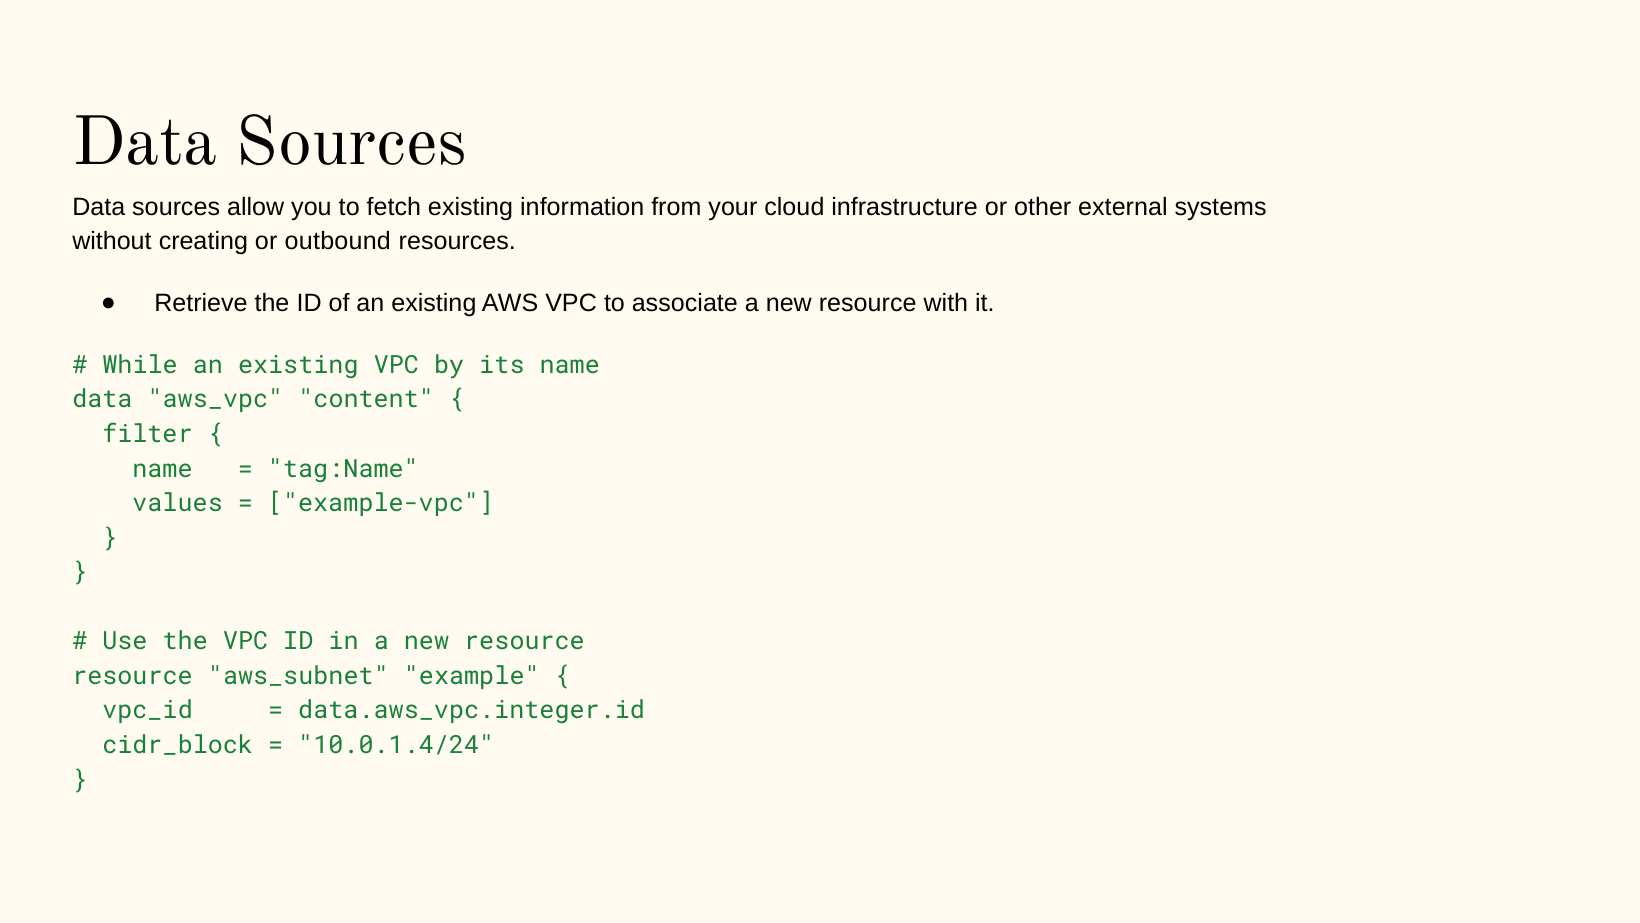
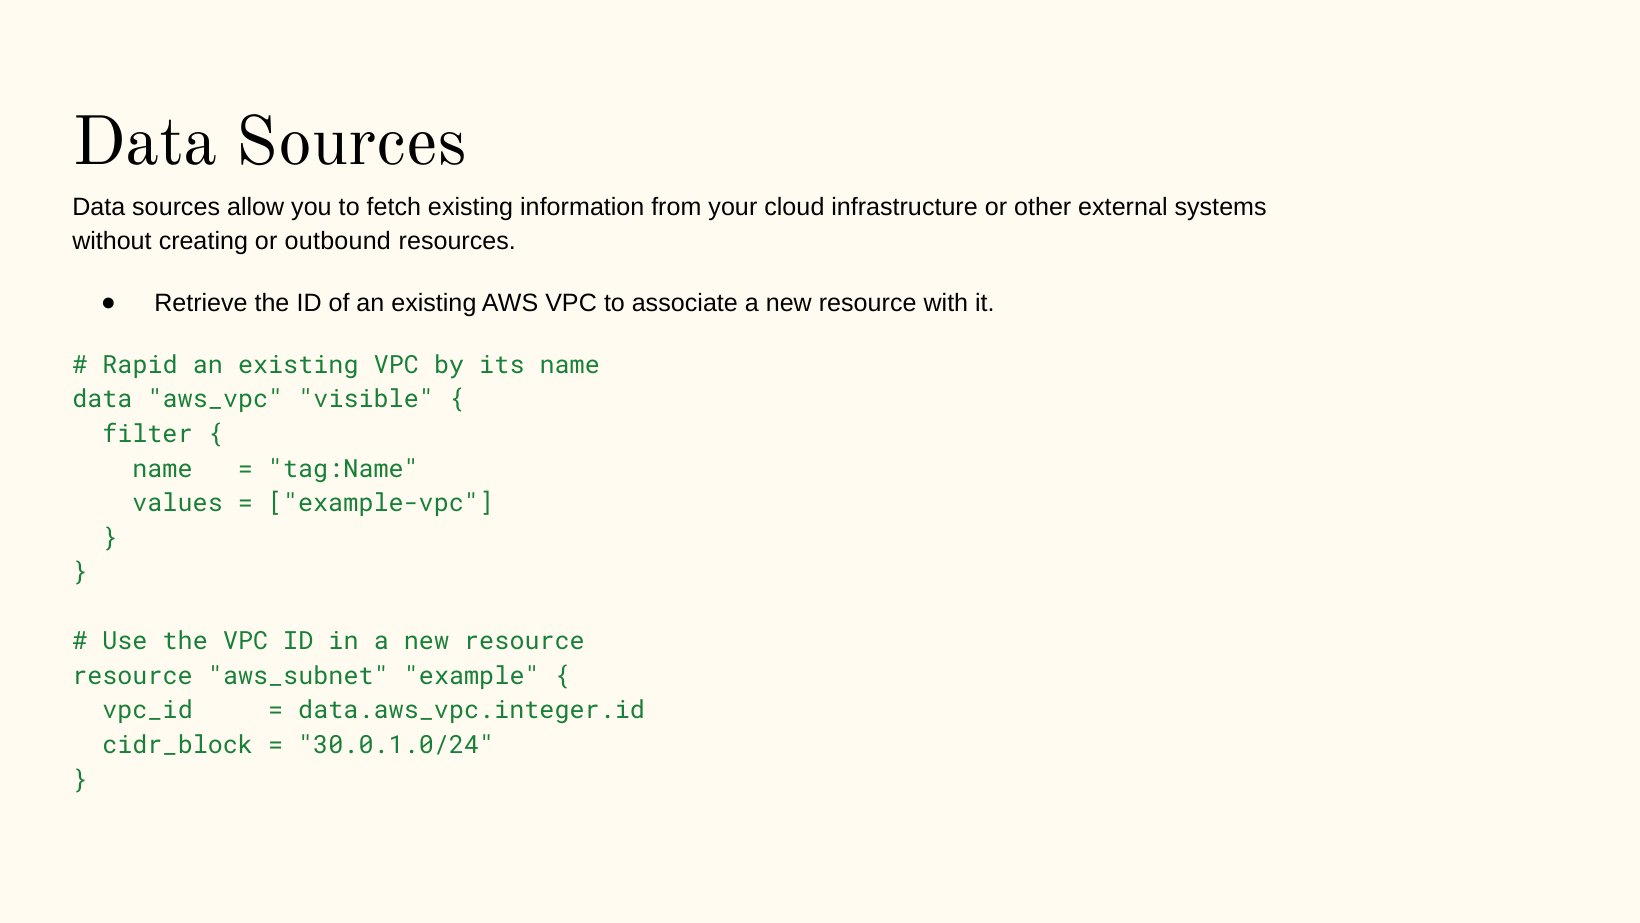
While: While -> Rapid (140, 365)
content: content -> visible (366, 399)
10.0.1.4/24: 10.0.1.4/24 -> 30.0.1.0/24 (396, 745)
